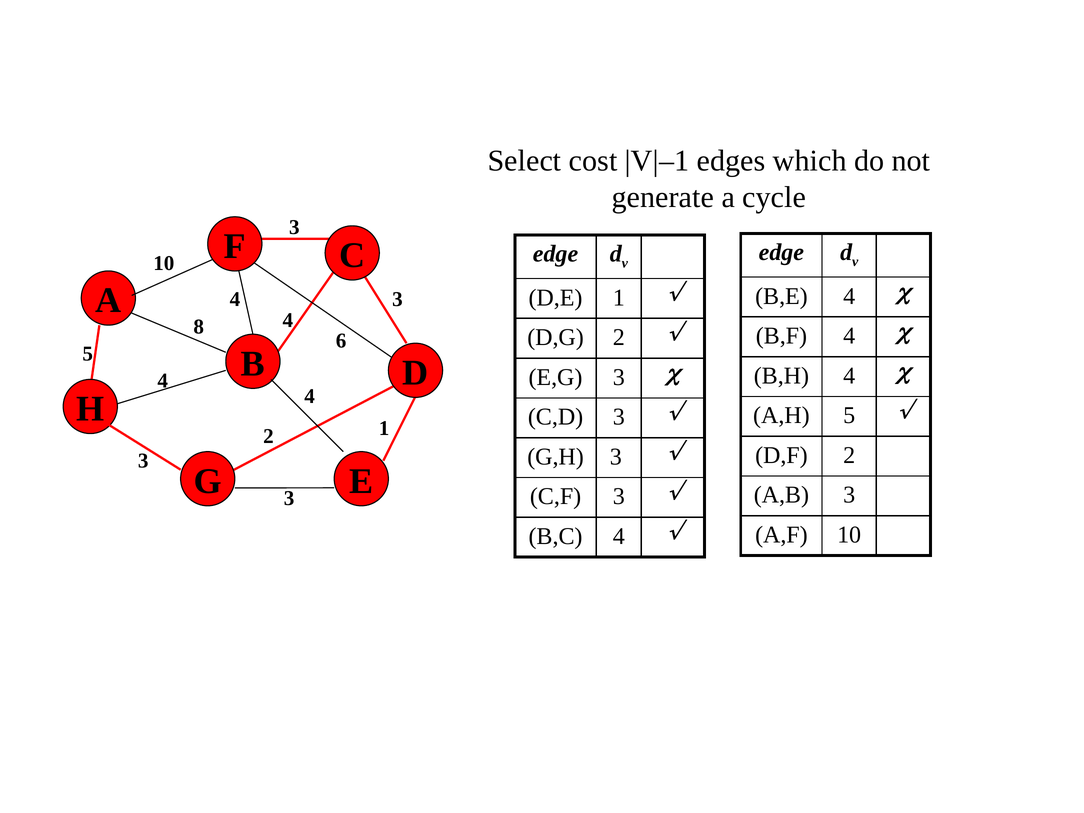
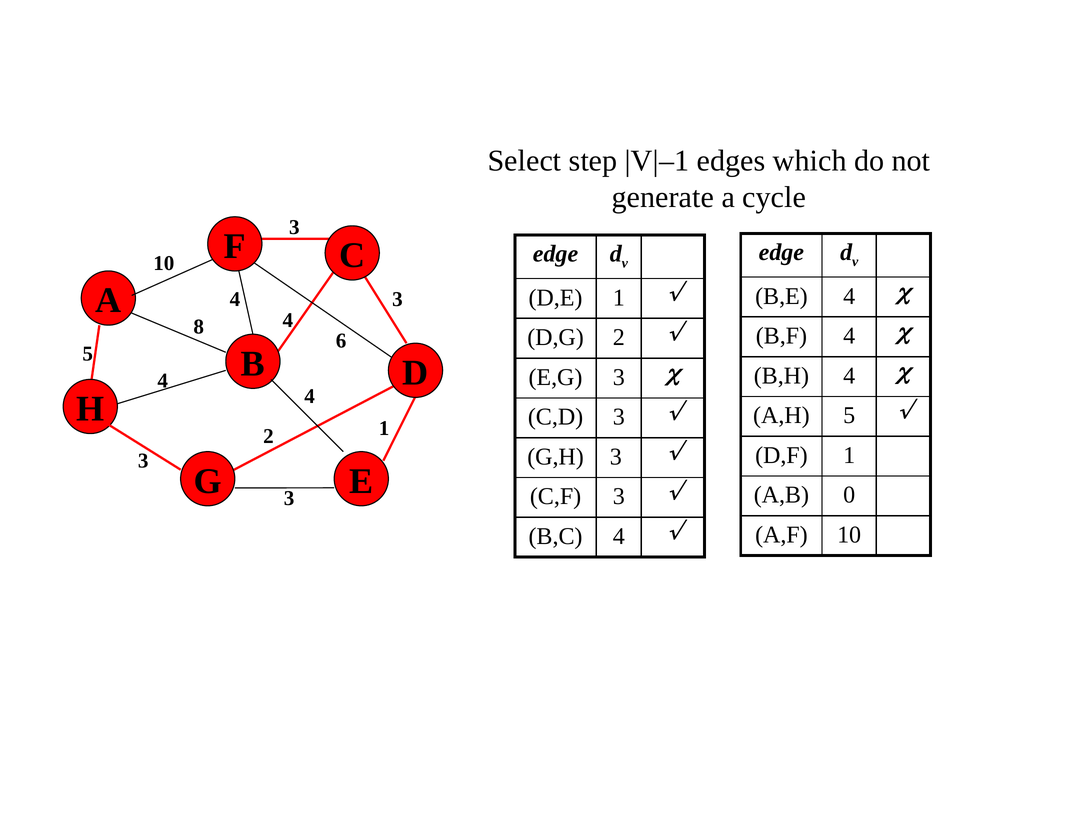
cost: cost -> step (593, 161)
D,F 2: 2 -> 1 (849, 455)
A,B 3: 3 -> 0 (849, 495)
